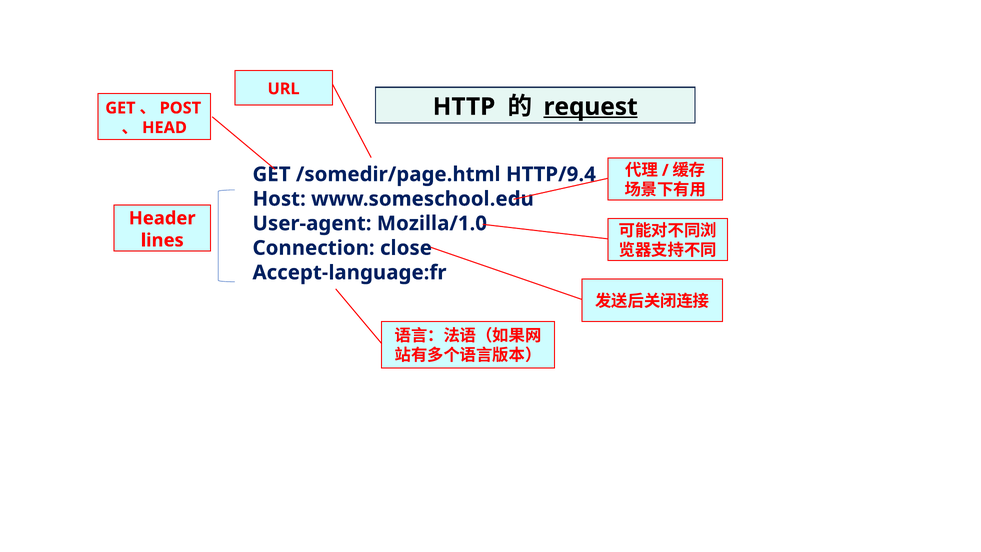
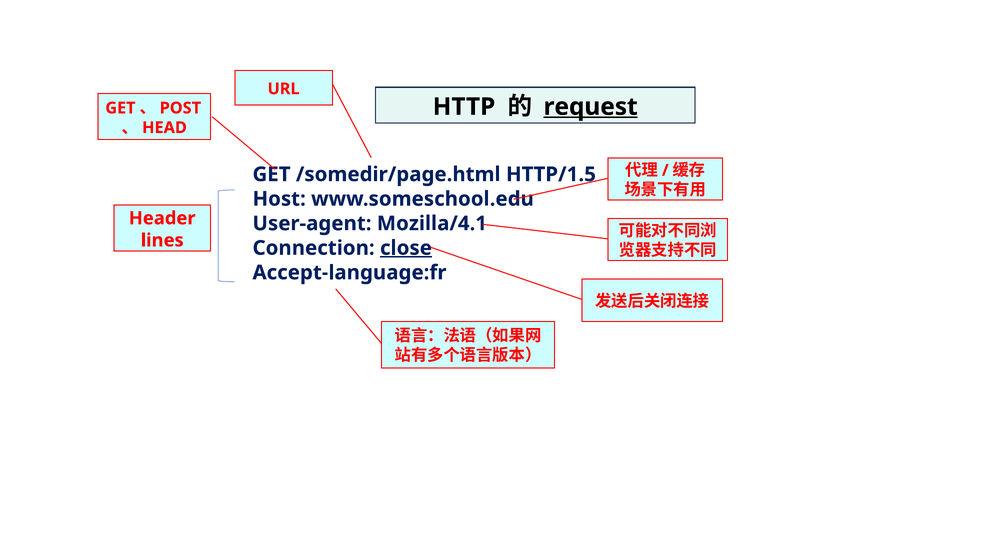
HTTP/9.4: HTTP/9.4 -> HTTP/1.5 (551, 174)
Mozilla/1.0: Mozilla/1.0 -> Mozilla/4.1 (432, 223)
close underline: none -> present (406, 248)
